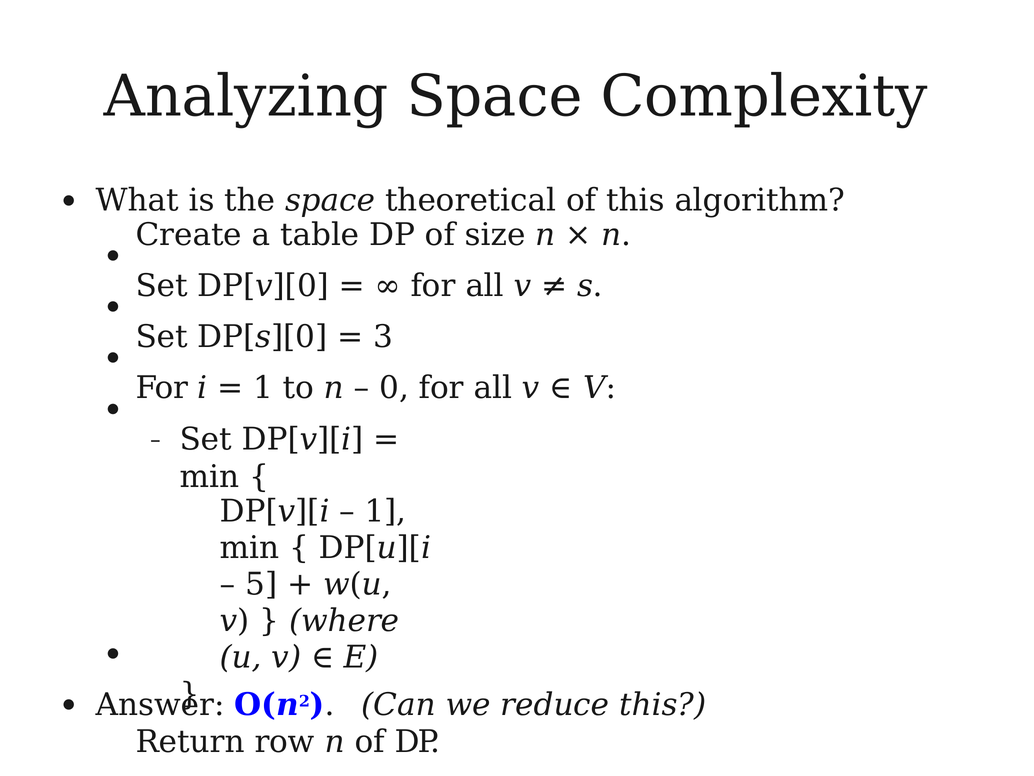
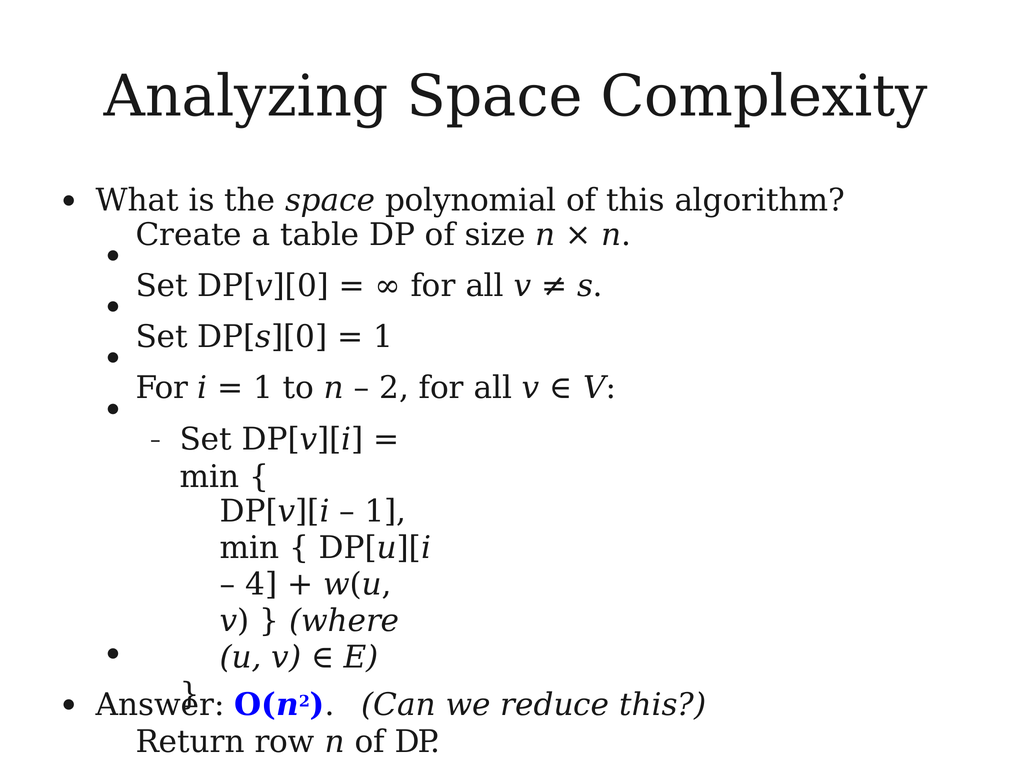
theoretical: theoretical -> polynomial (471, 200)
3: 3 -> 1 (383, 337)
0: 0 -> 2 (394, 388)
5: 5 -> 4 (261, 584)
